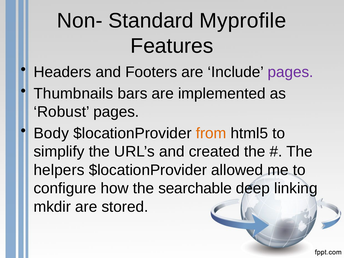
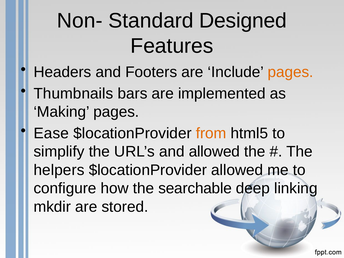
Myprofile: Myprofile -> Designed (243, 21)
pages colour: purple -> orange (291, 72)
Robust: Robust -> Making (62, 112)
Body: Body -> Ease (51, 133)
and created: created -> allowed (214, 152)
